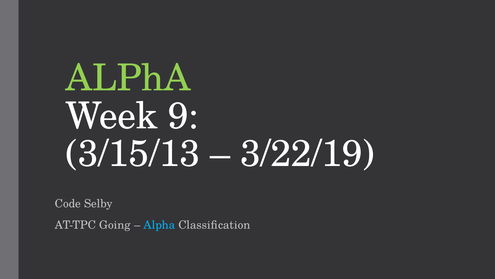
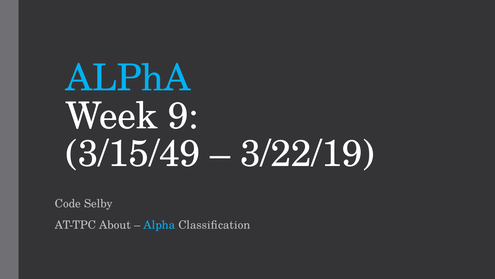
ALPhA colour: light green -> light blue (128, 78)
3/15/13: 3/15/13 -> 3/15/49 (133, 154)
Going: Going -> About (115, 225)
